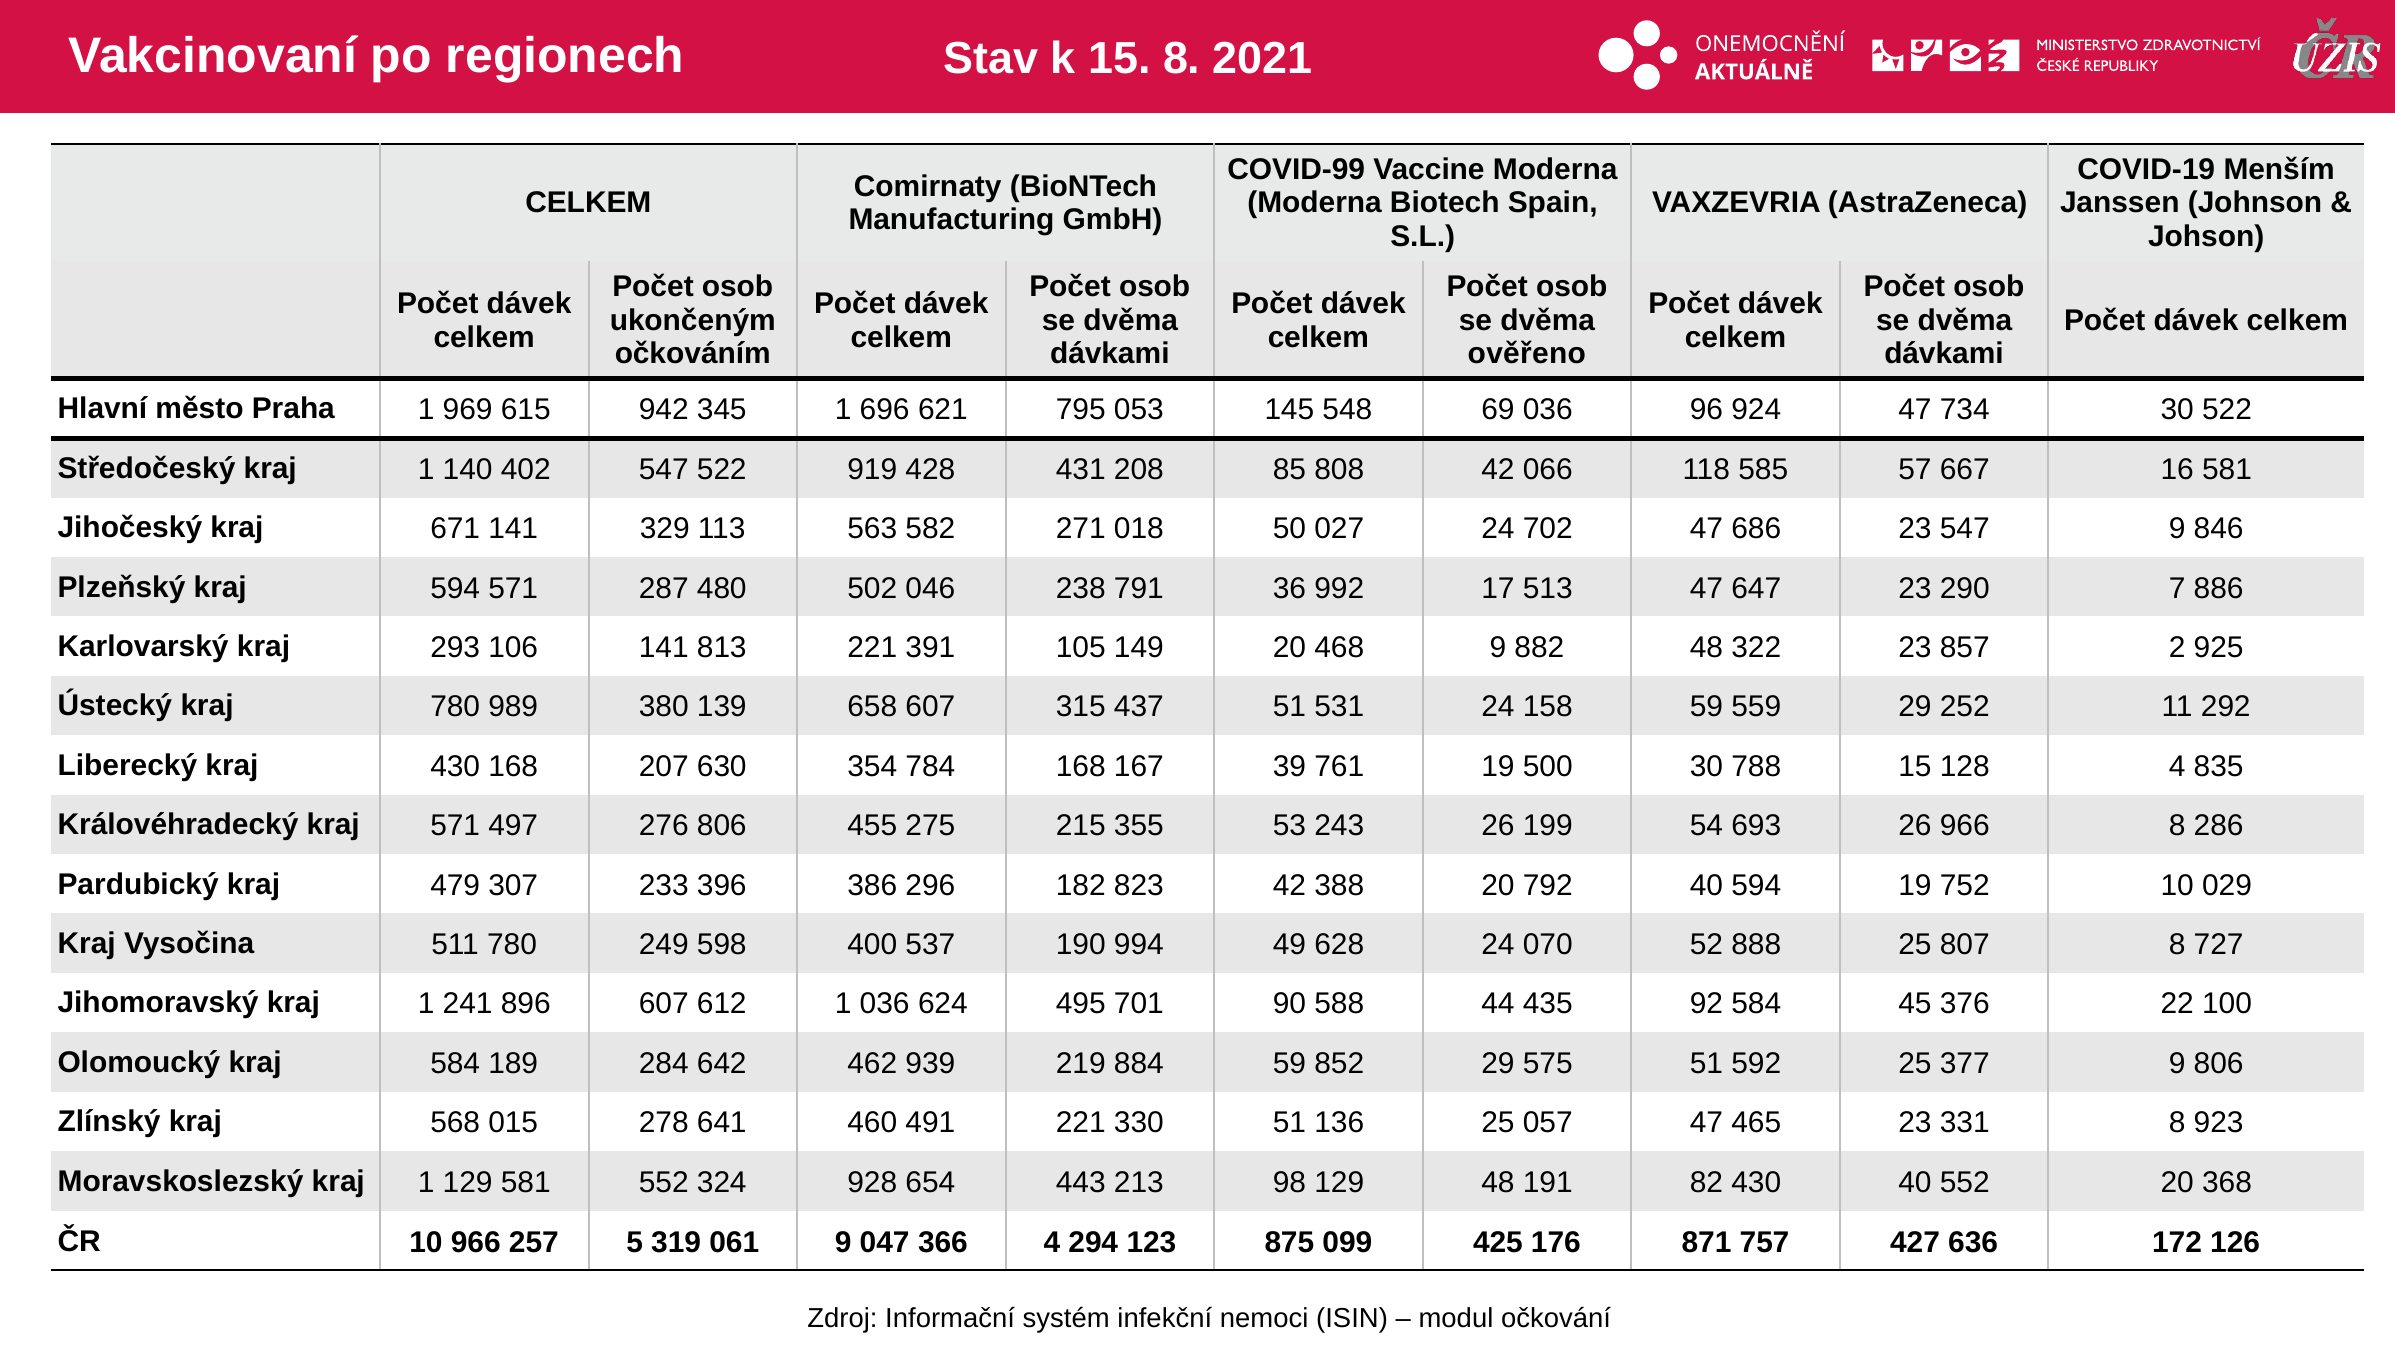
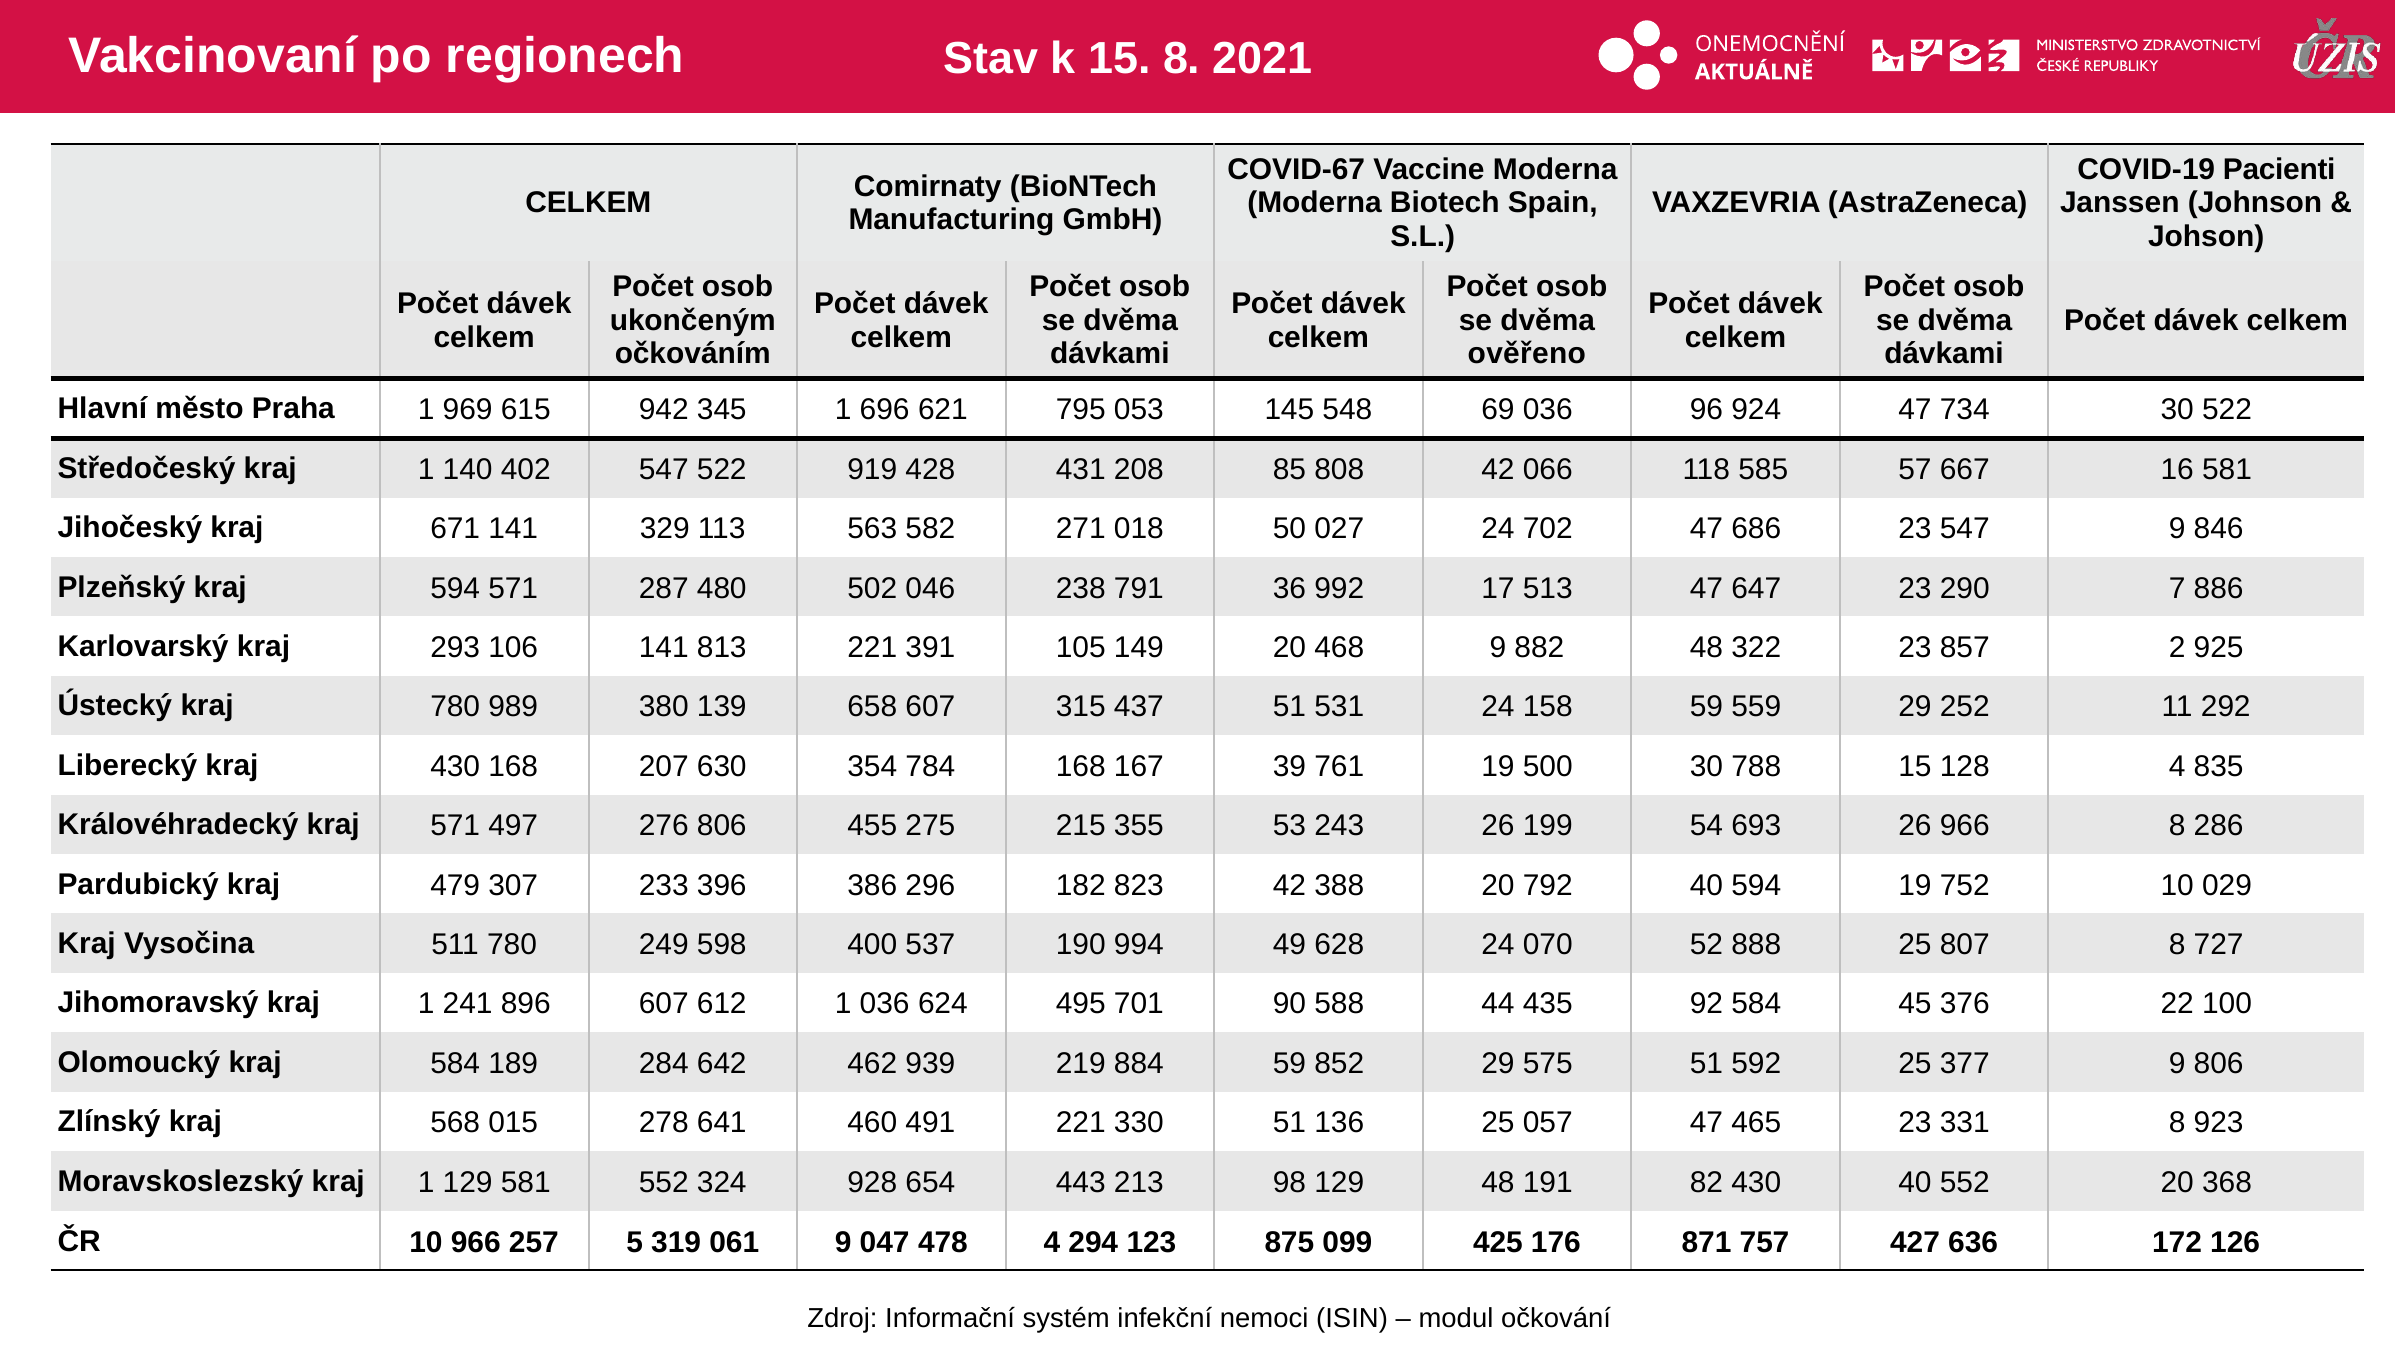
COVID-99: COVID-99 -> COVID-67 (1296, 169)
Menším: Menším -> Pacienti (2279, 169)
366: 366 -> 478 (943, 1242)
